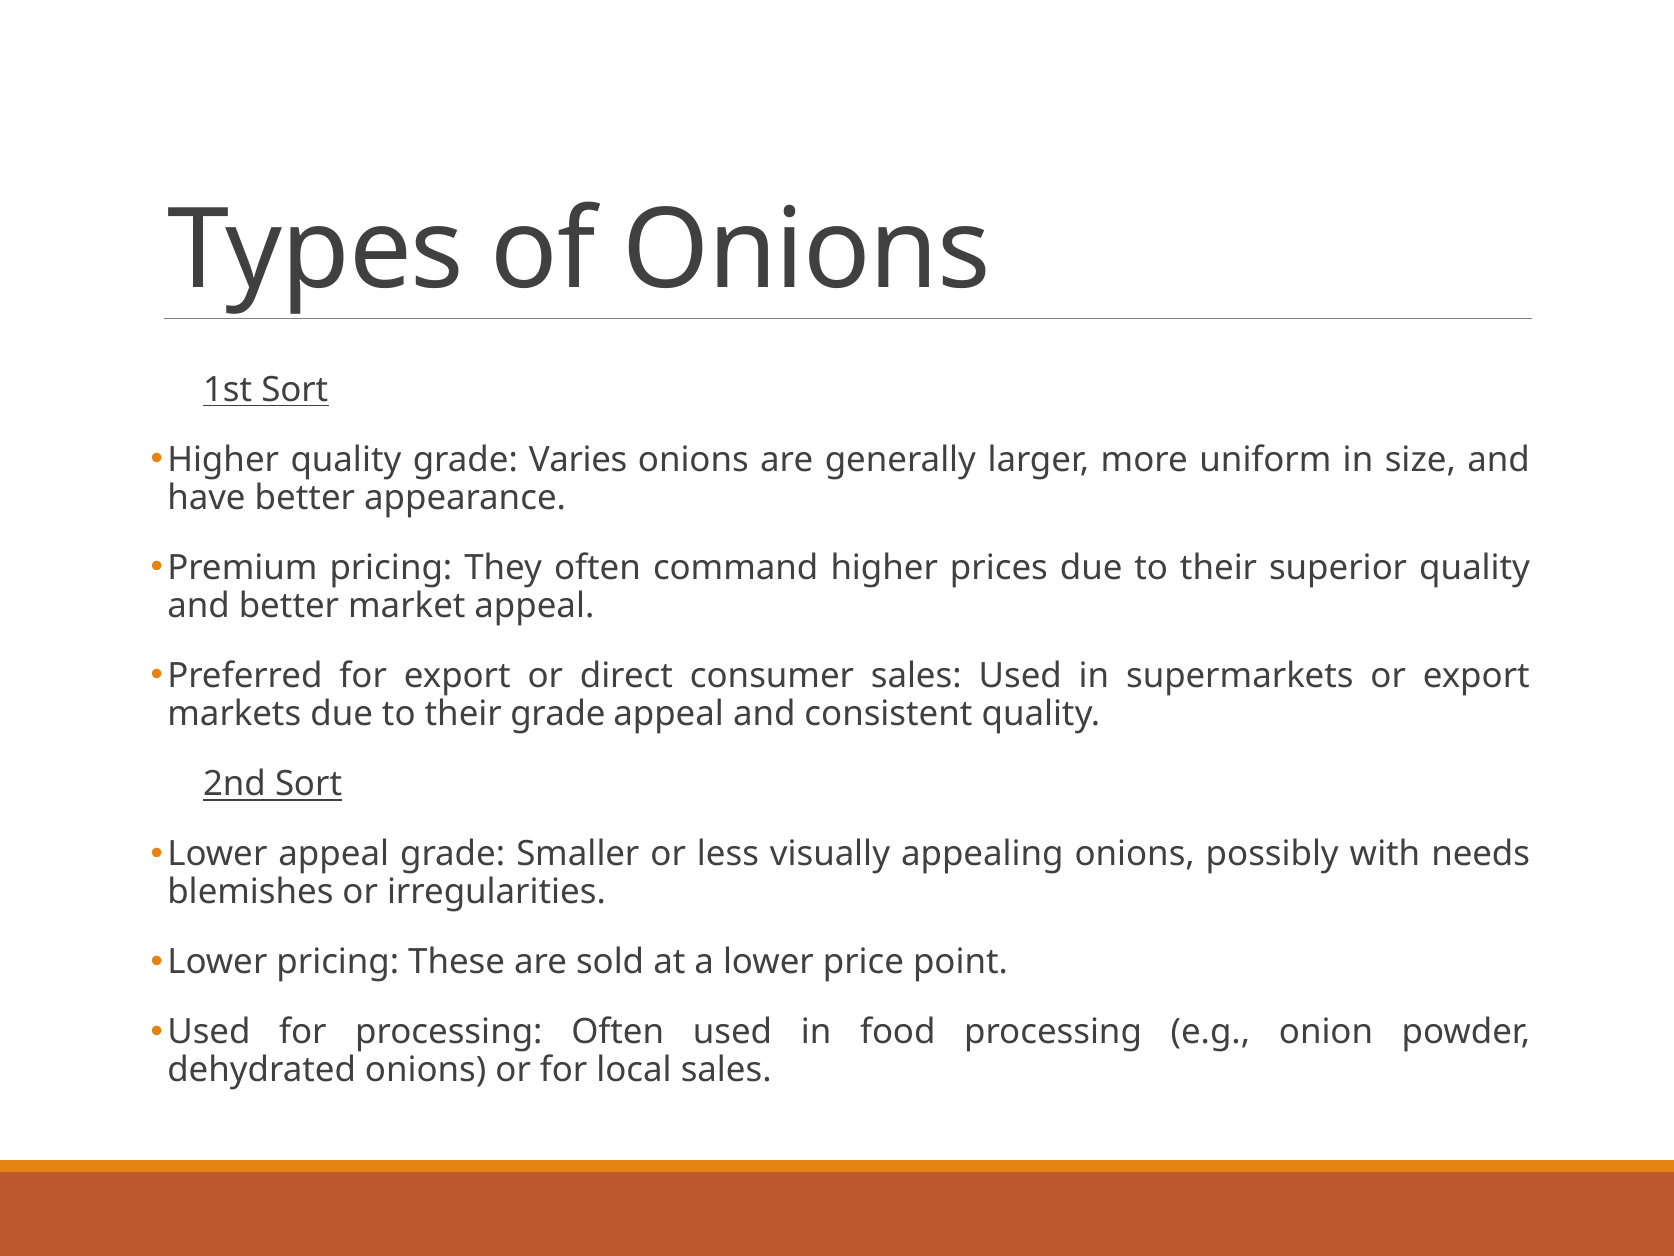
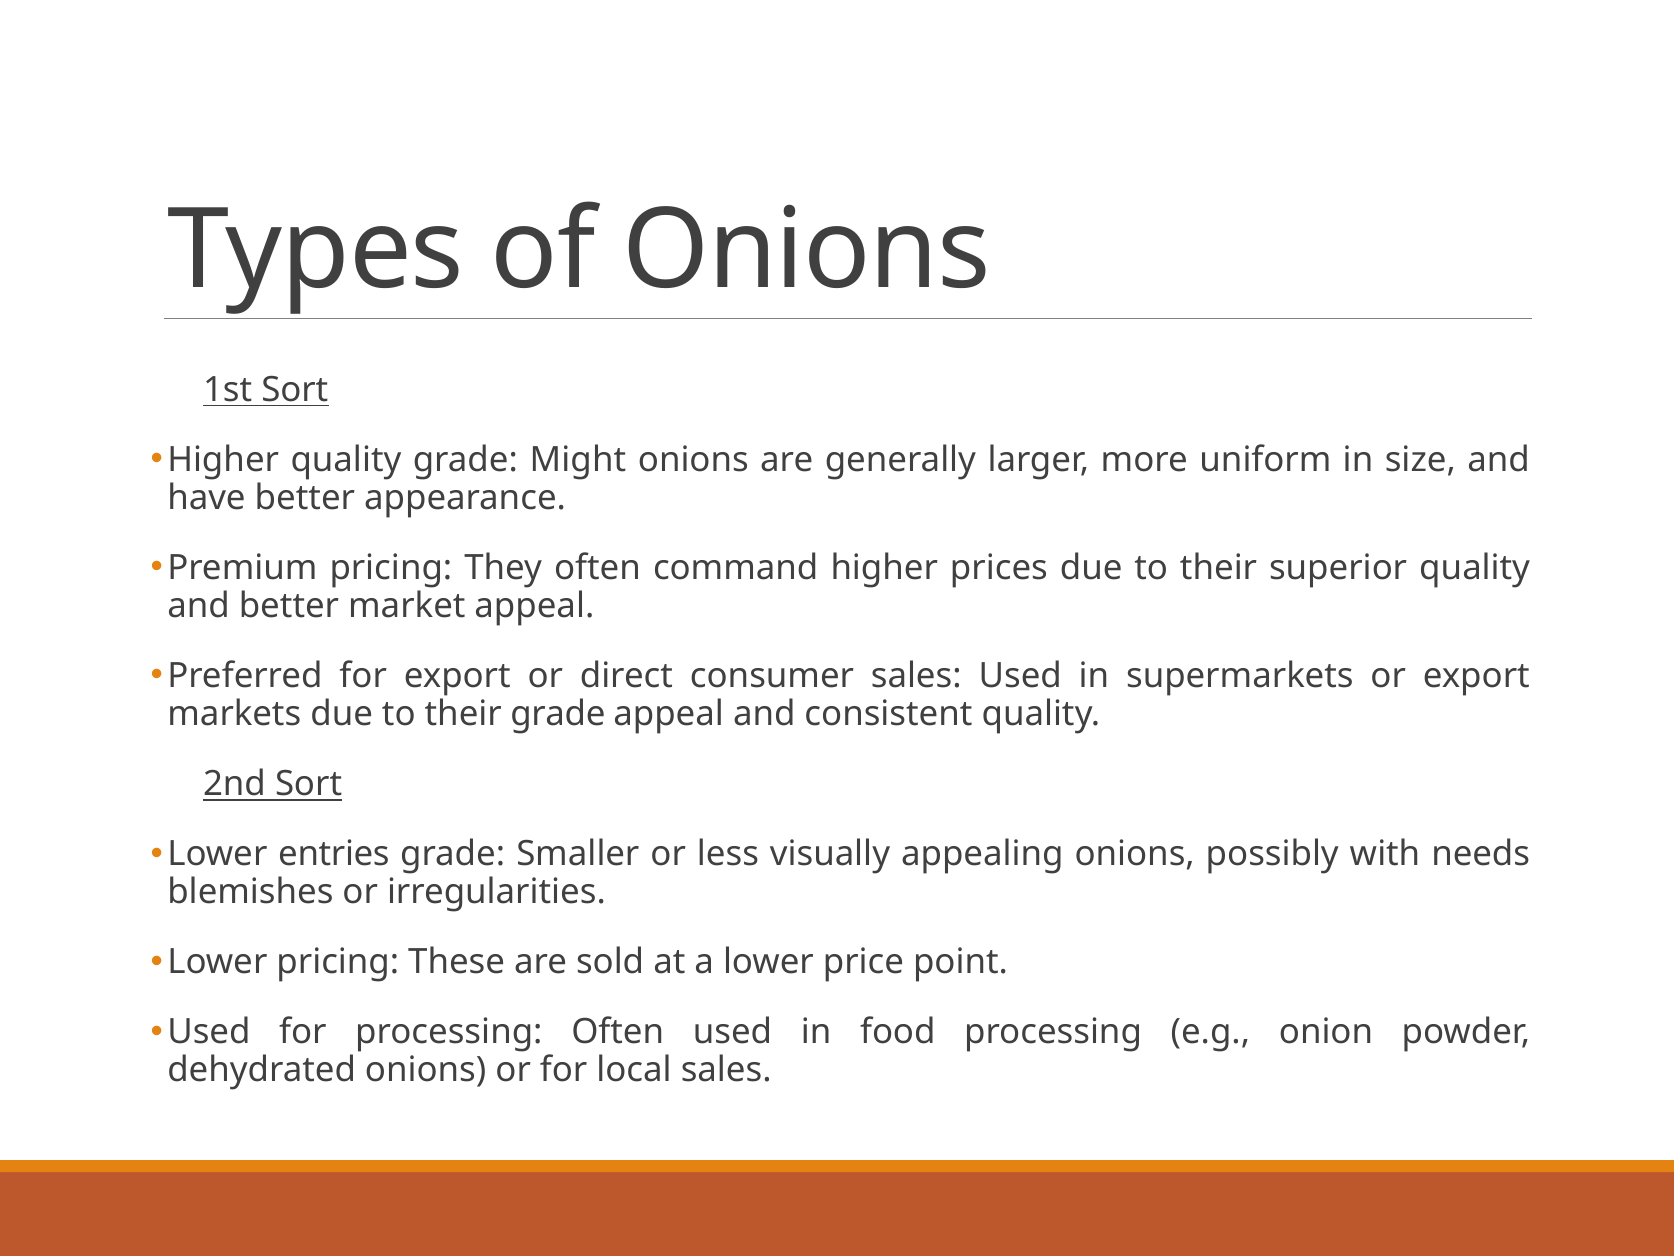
Varies: Varies -> Might (578, 460)
Lower appeal: appeal -> entries (334, 854)
